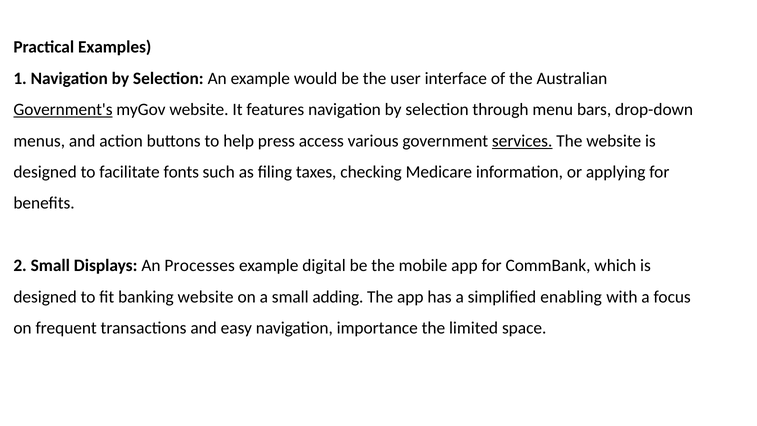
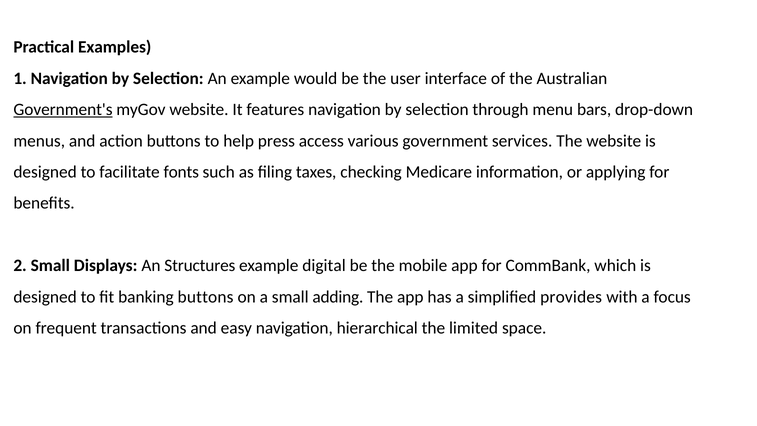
services underline: present -> none (522, 141)
Processes: Processes -> Structures (200, 266)
banking website: website -> buttons (206, 297)
enabling: enabling -> provides (571, 297)
importance: importance -> hierarchical (377, 328)
